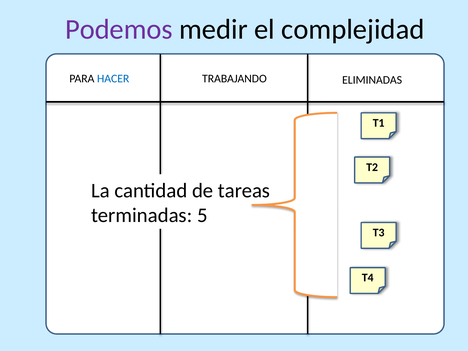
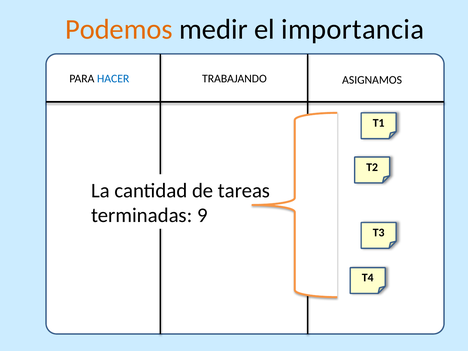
Podemos colour: purple -> orange (119, 29)
complejidad: complejidad -> importancia (353, 29)
ELIMINADAS: ELIMINADAS -> ASIGNAMOS (372, 80)
5: 5 -> 9 (202, 215)
